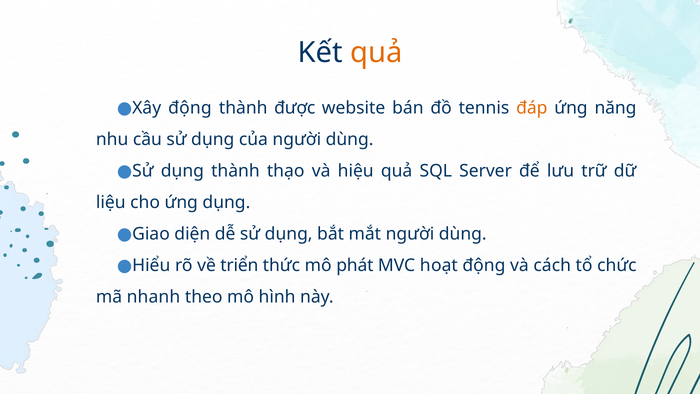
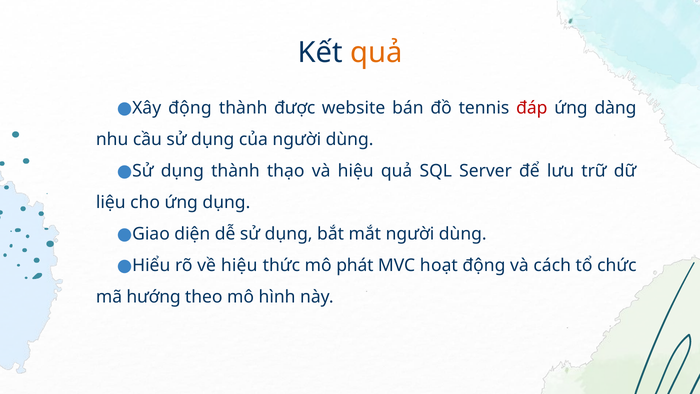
đáp colour: orange -> red (532, 108)
năng: năng -> dàng (615, 108)
về triển: triển -> hiệu (239, 266)
nhanh: nhanh -> hướng (154, 297)
